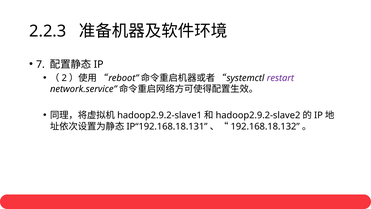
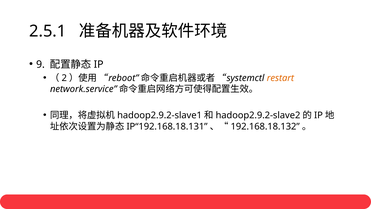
2.2.3: 2.2.3 -> 2.5.1 (48, 31)
7: 7 -> 9 (40, 64)
restart colour: purple -> orange (280, 78)
